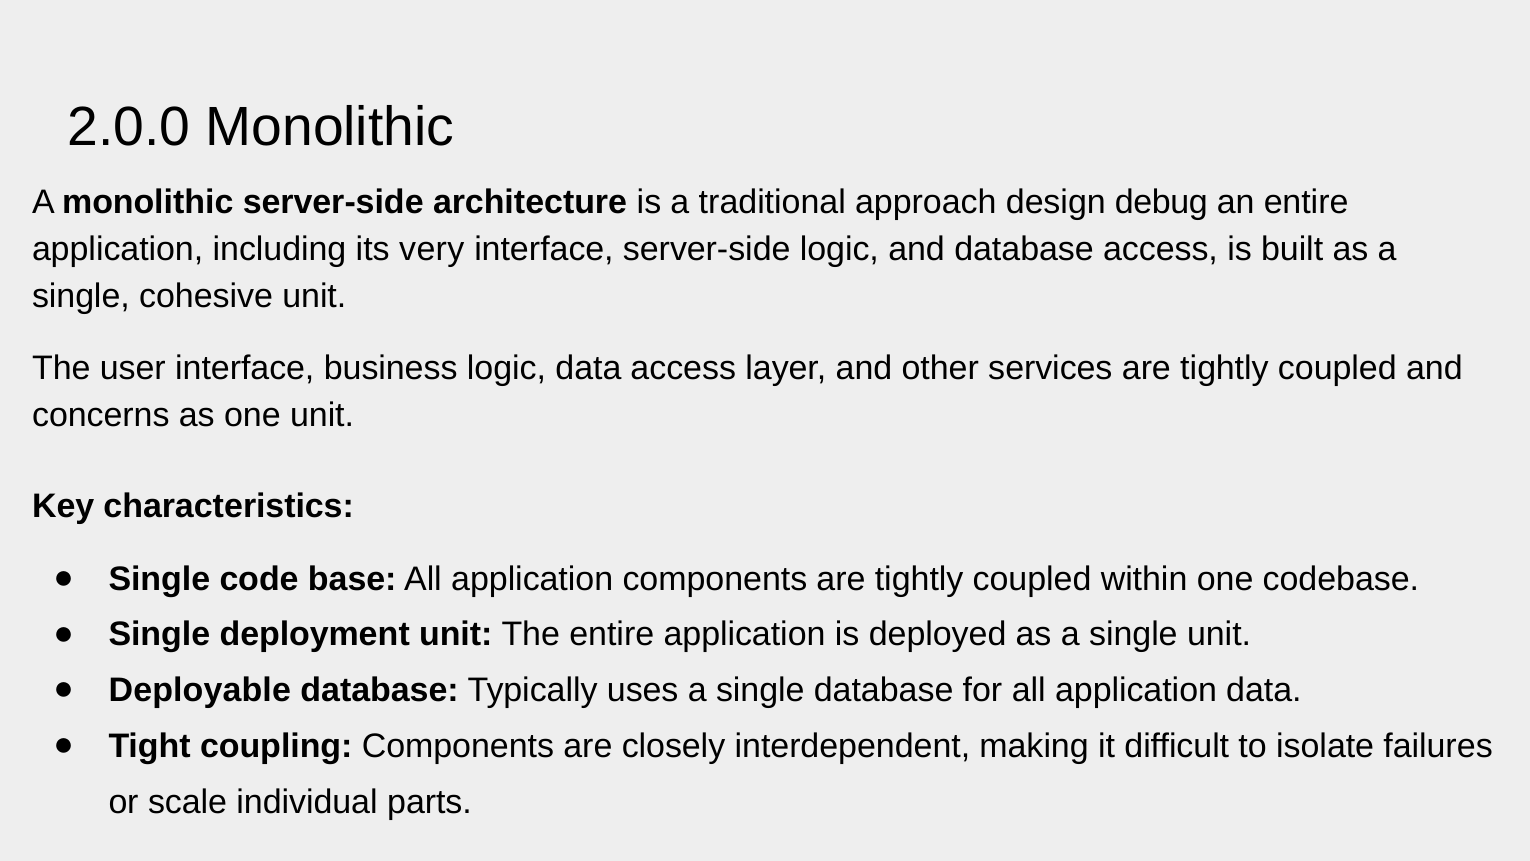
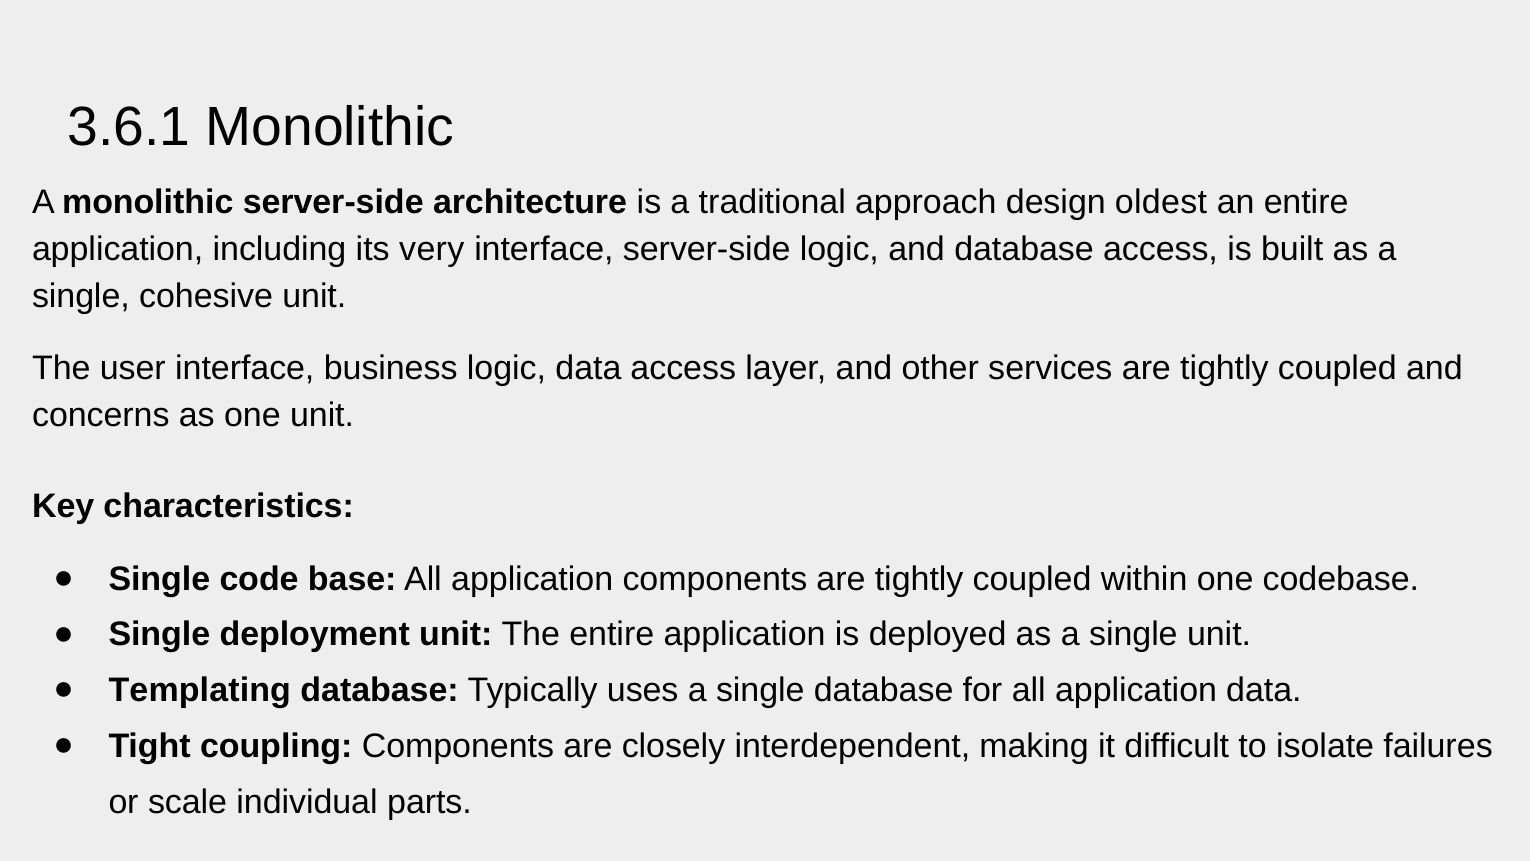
2.0.0: 2.0.0 -> 3.6.1 (129, 127)
debug: debug -> oldest (1161, 202)
Deployable: Deployable -> Templating (200, 690)
